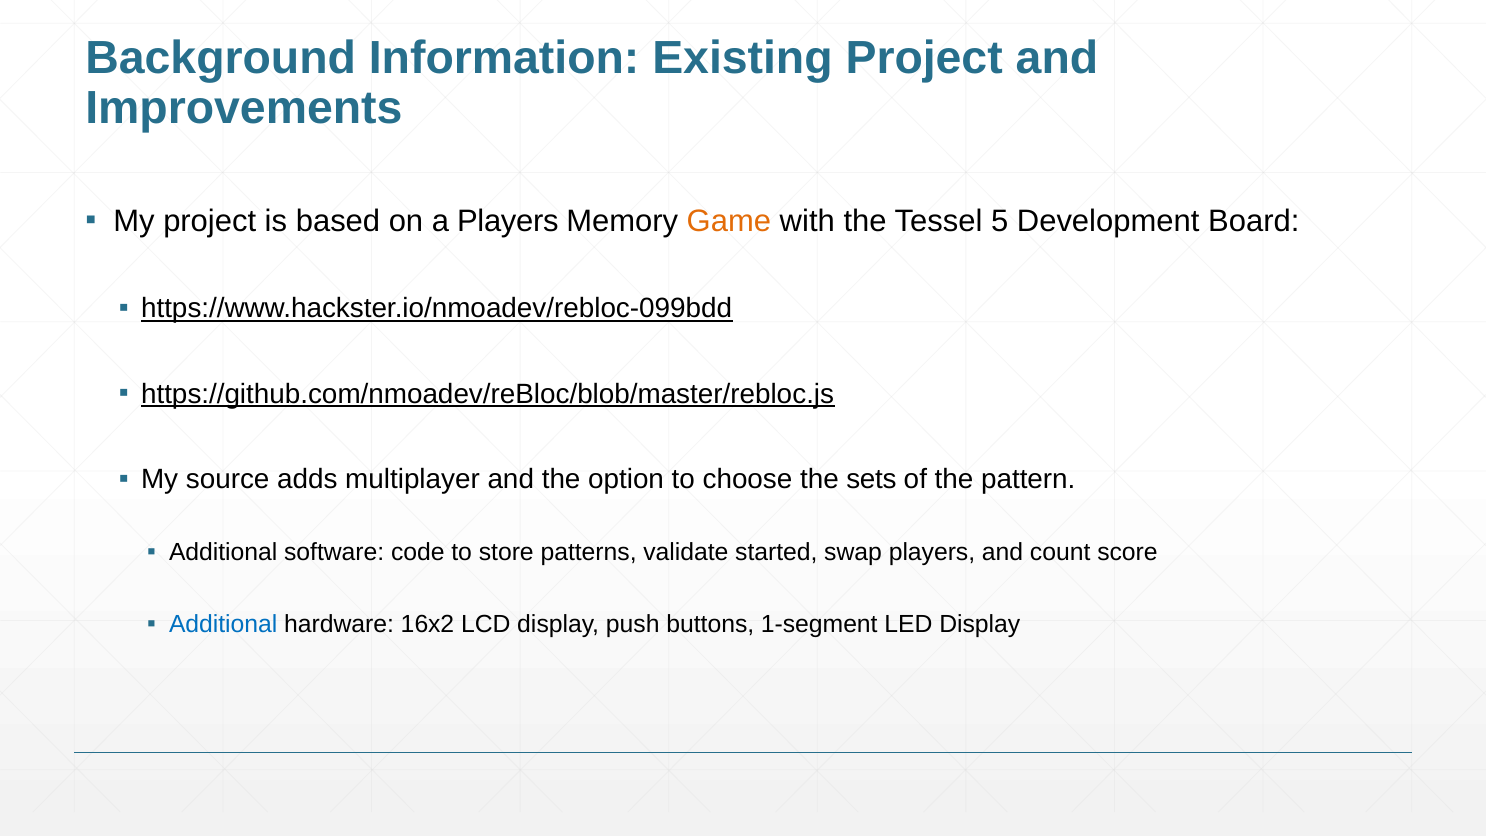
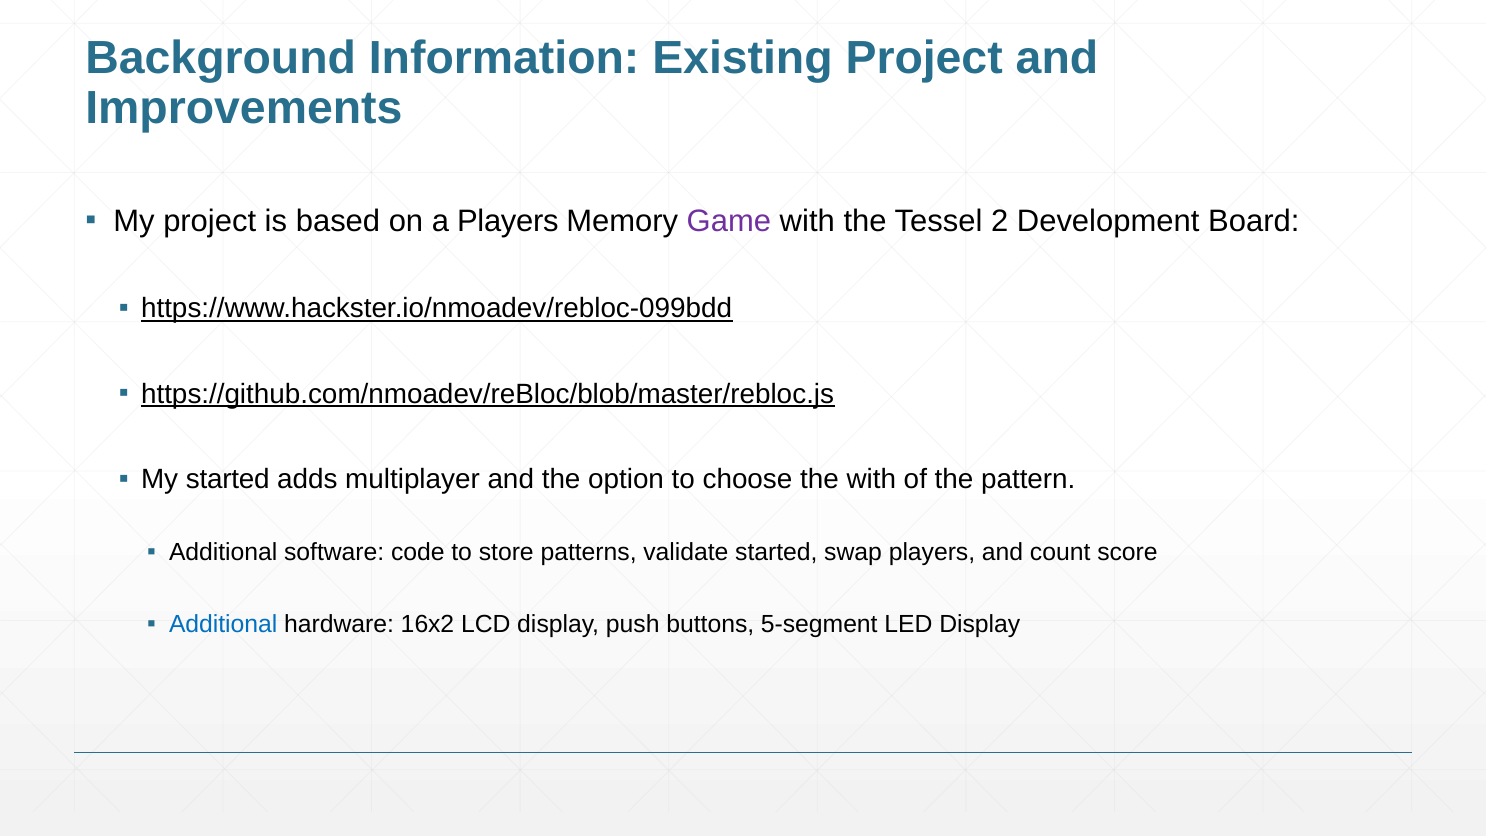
Game colour: orange -> purple (729, 221)
5: 5 -> 2 (1000, 221)
My source: source -> started (228, 479)
the sets: sets -> with (871, 479)
1-segment: 1-segment -> 5-segment (819, 625)
